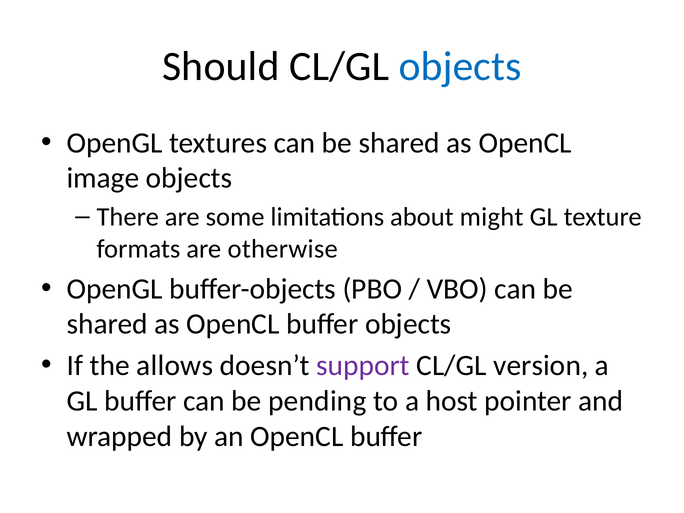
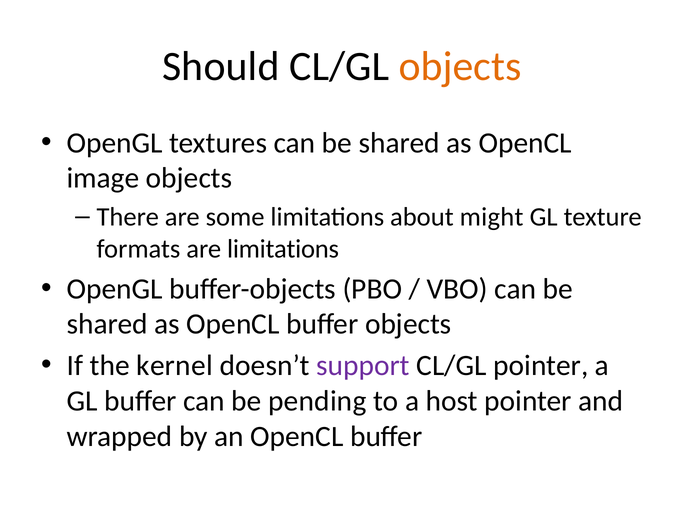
objects colour: blue -> orange (460, 66)
are otherwise: otherwise -> limitations (283, 249)
allows: allows -> kernel (175, 366)
CL/GL version: version -> pointer (541, 366)
